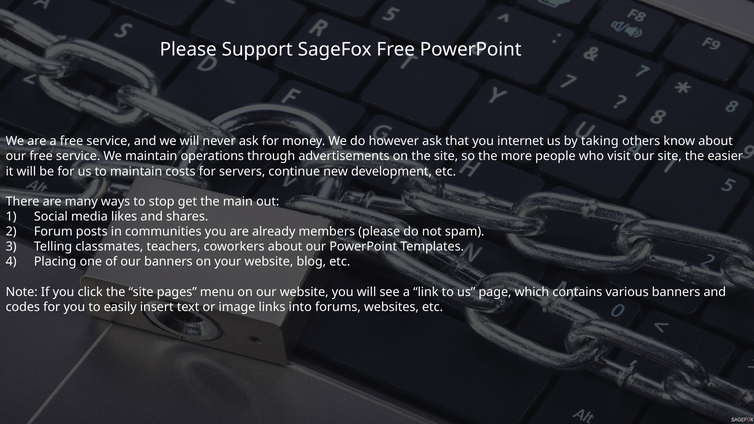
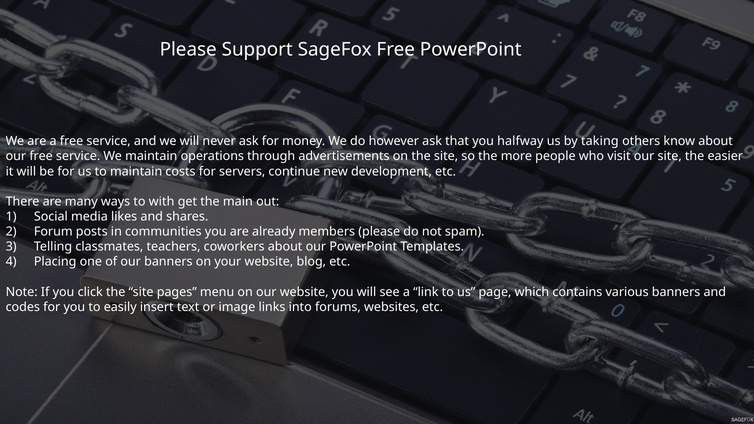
internet: internet -> halfway (520, 141)
stop: stop -> with (162, 202)
